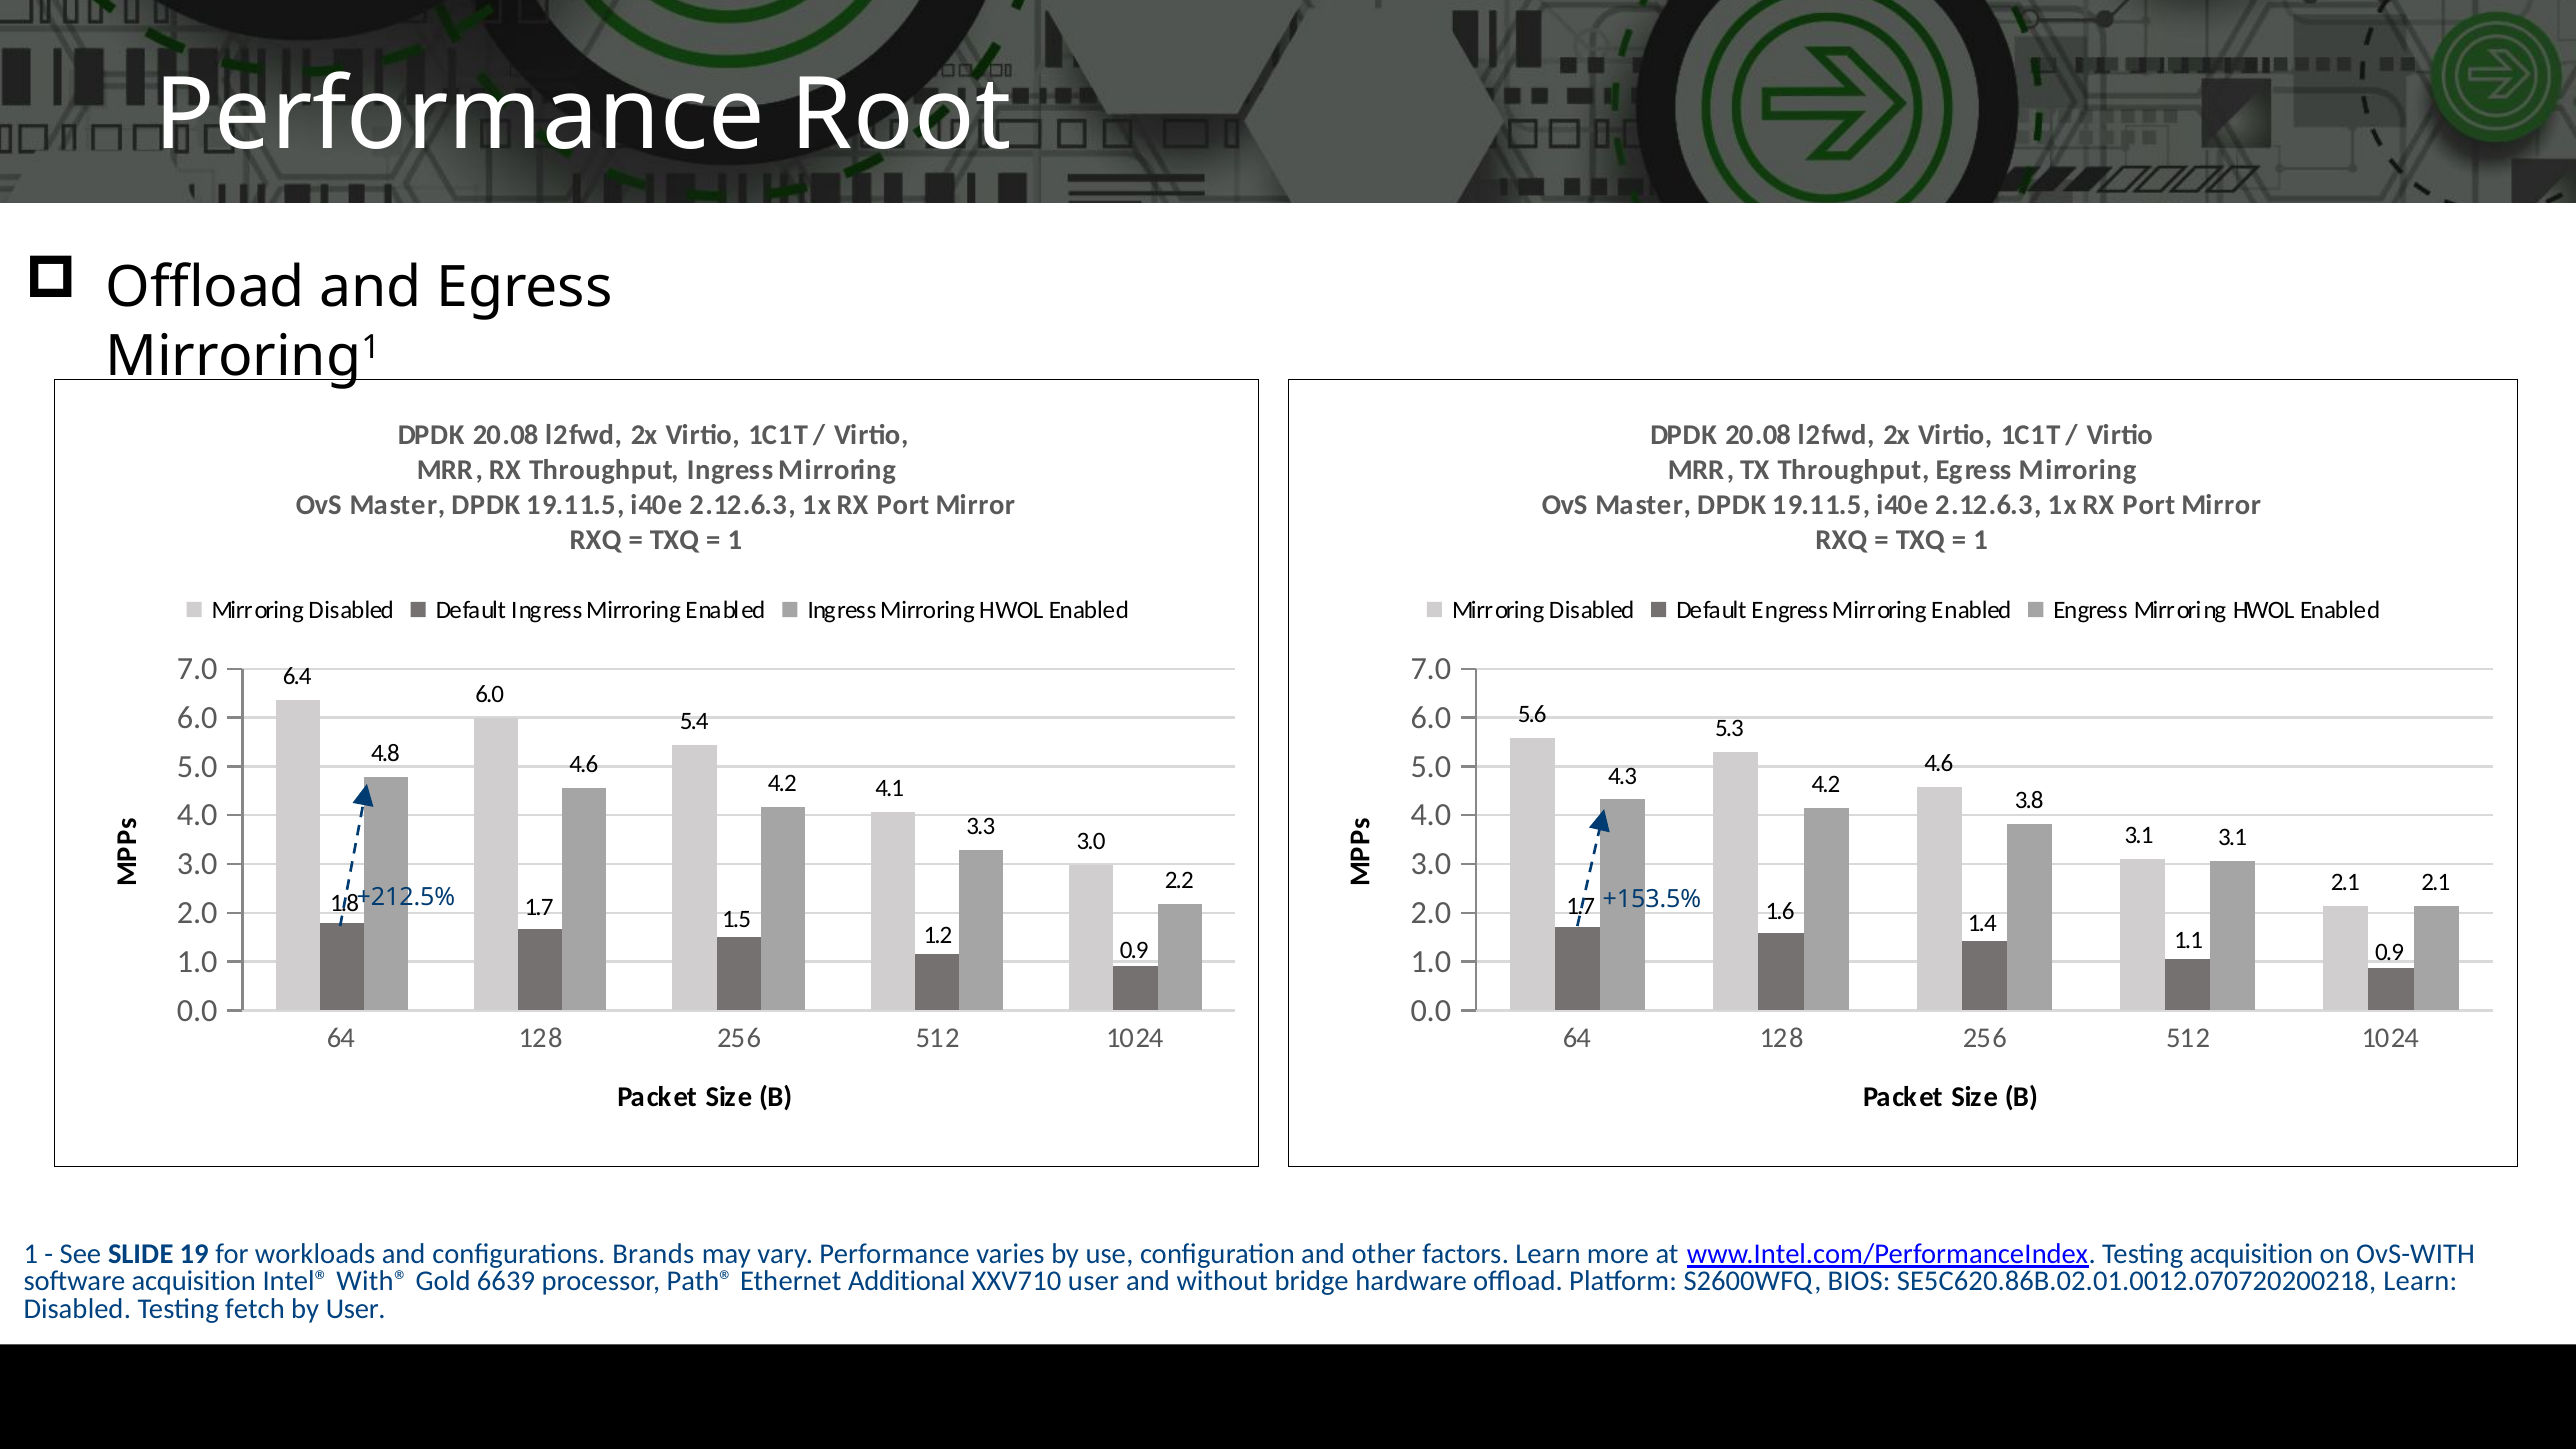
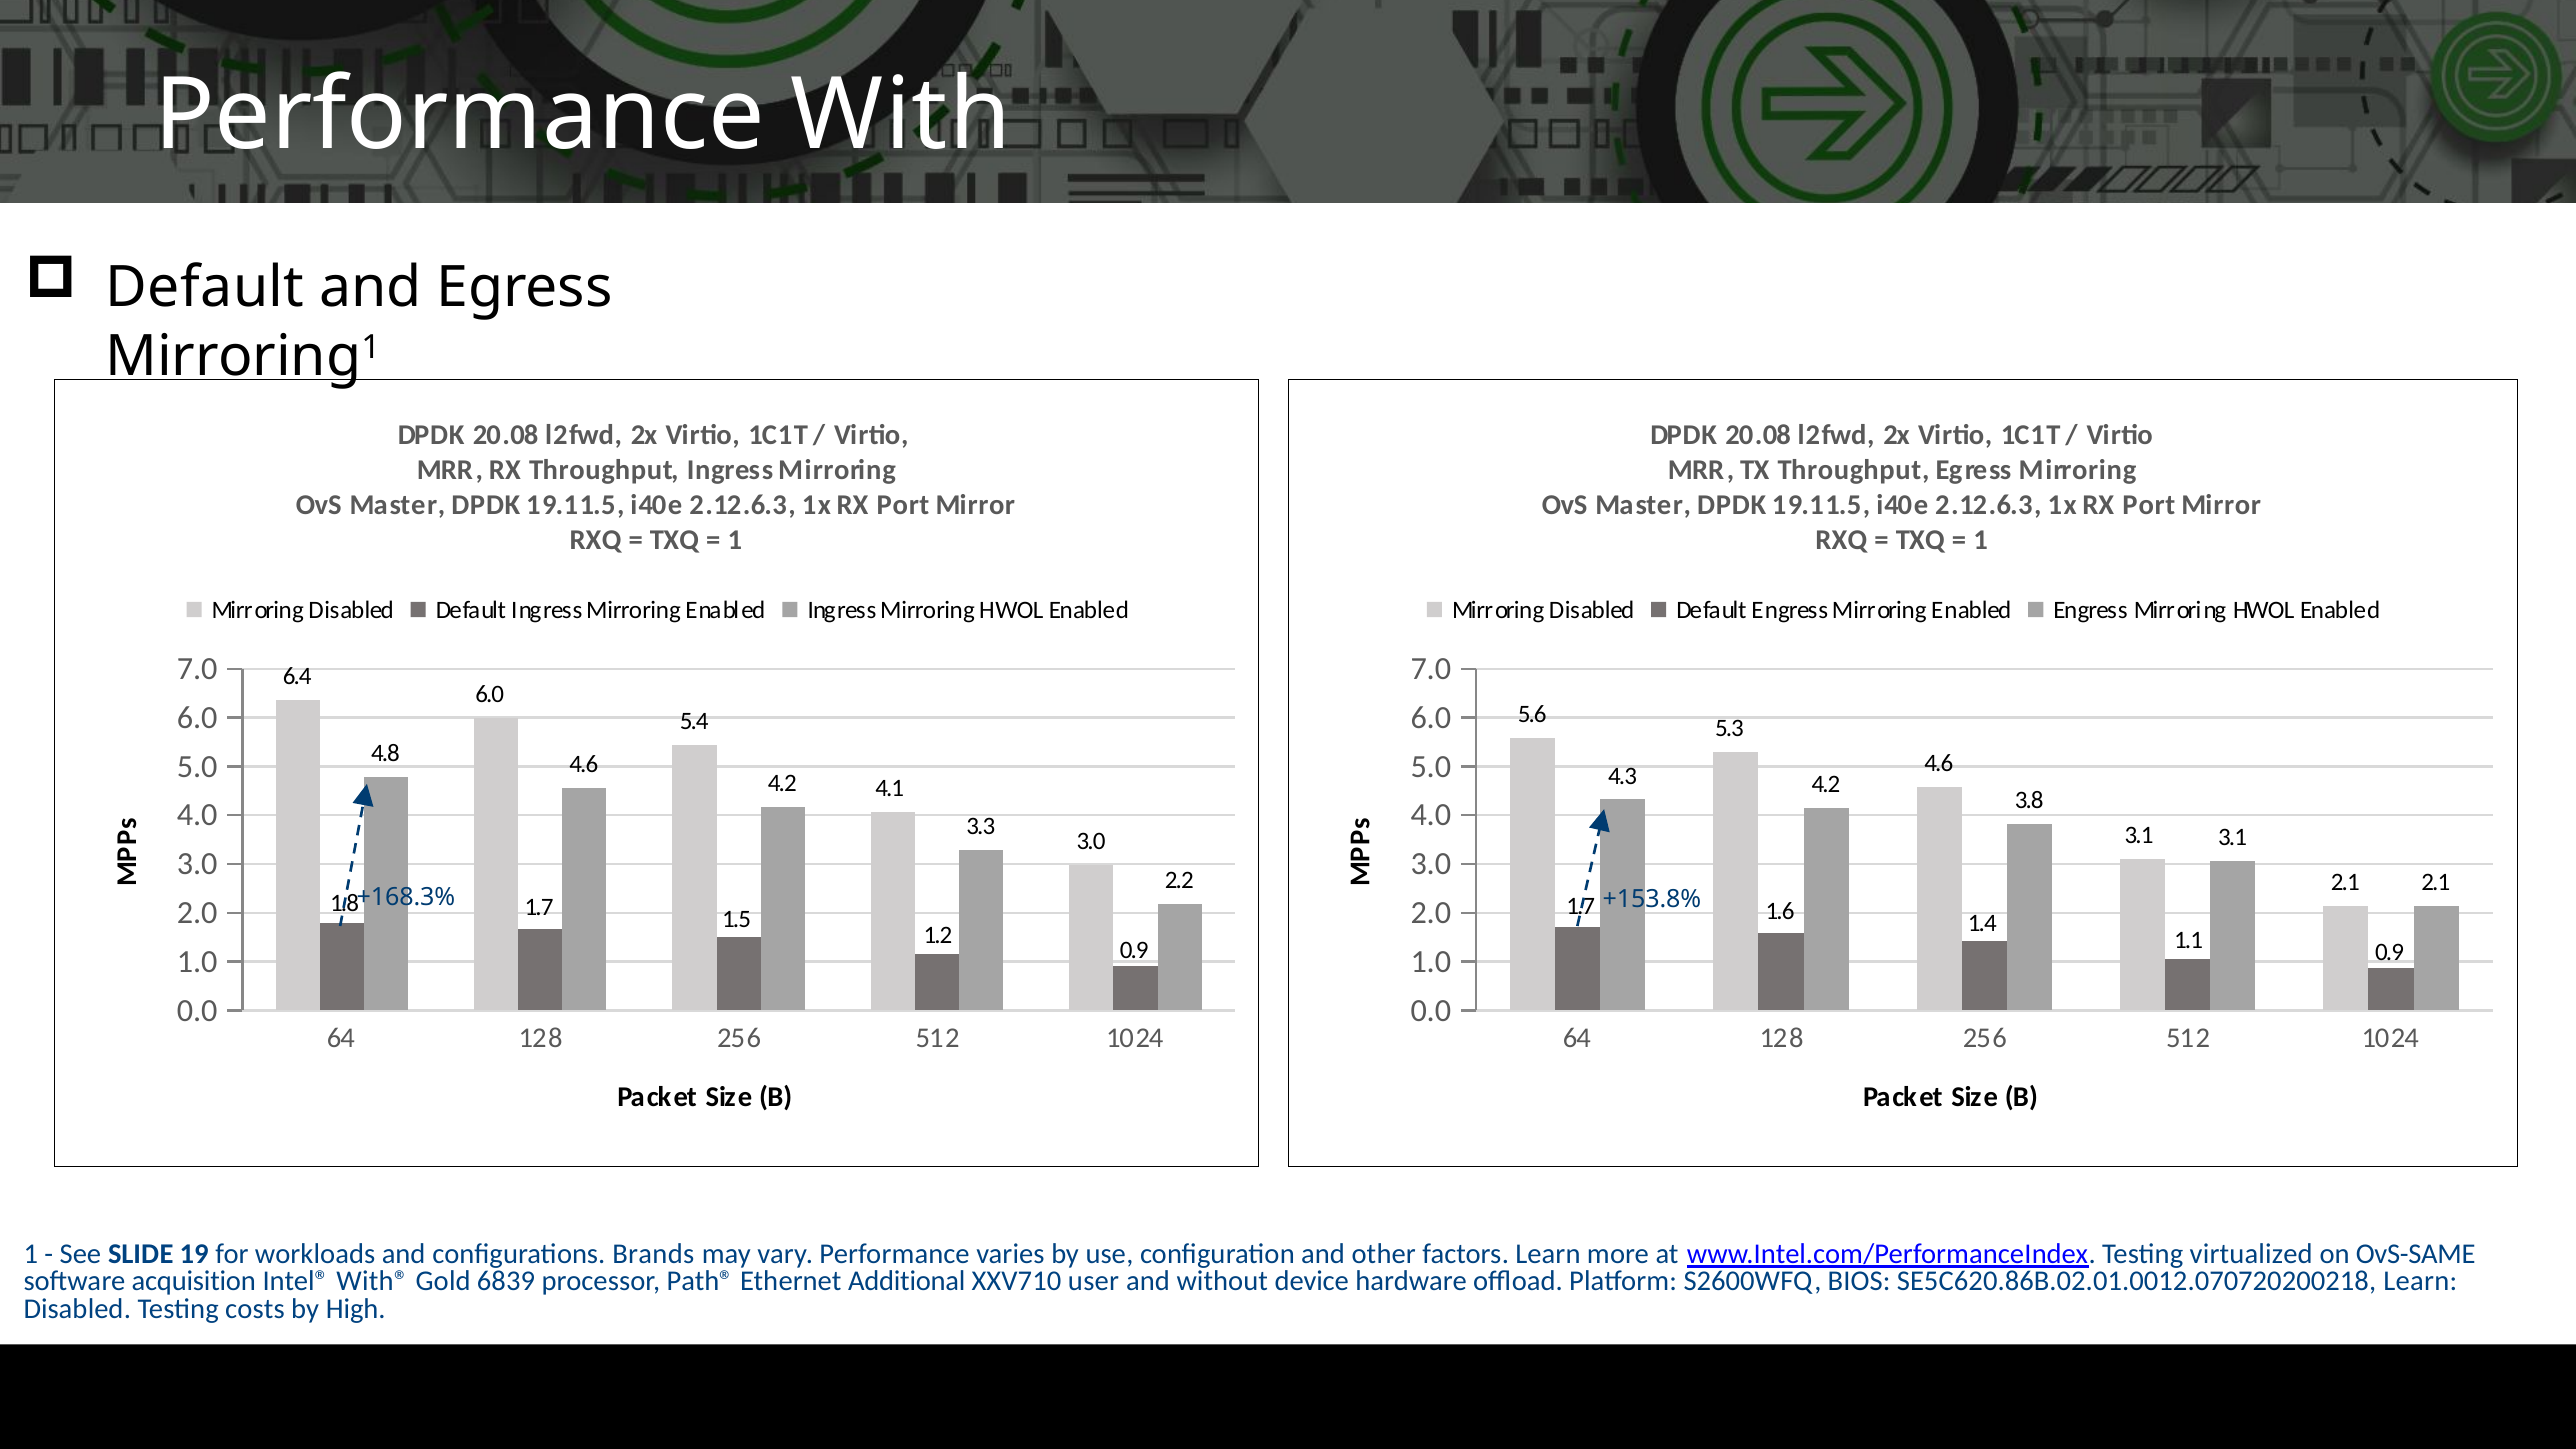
Root: Root -> With (901, 116)
Offload: Offload -> Default (205, 288)
+212.5%: +212.5% -> +168.3% (406, 897)
+153.5%: +153.5% -> +153.8% (1652, 899)
Testing acquisition: acquisition -> virtualized (2251, 1254)
OvS-WITH: OvS-WITH -> OvS-SAME (2416, 1254)
6639: 6639 -> 6839 (506, 1281)
bridge: bridge -> device (1312, 1281)
fetch: fetch -> costs (255, 1309)
by User: User -> High (356, 1309)
